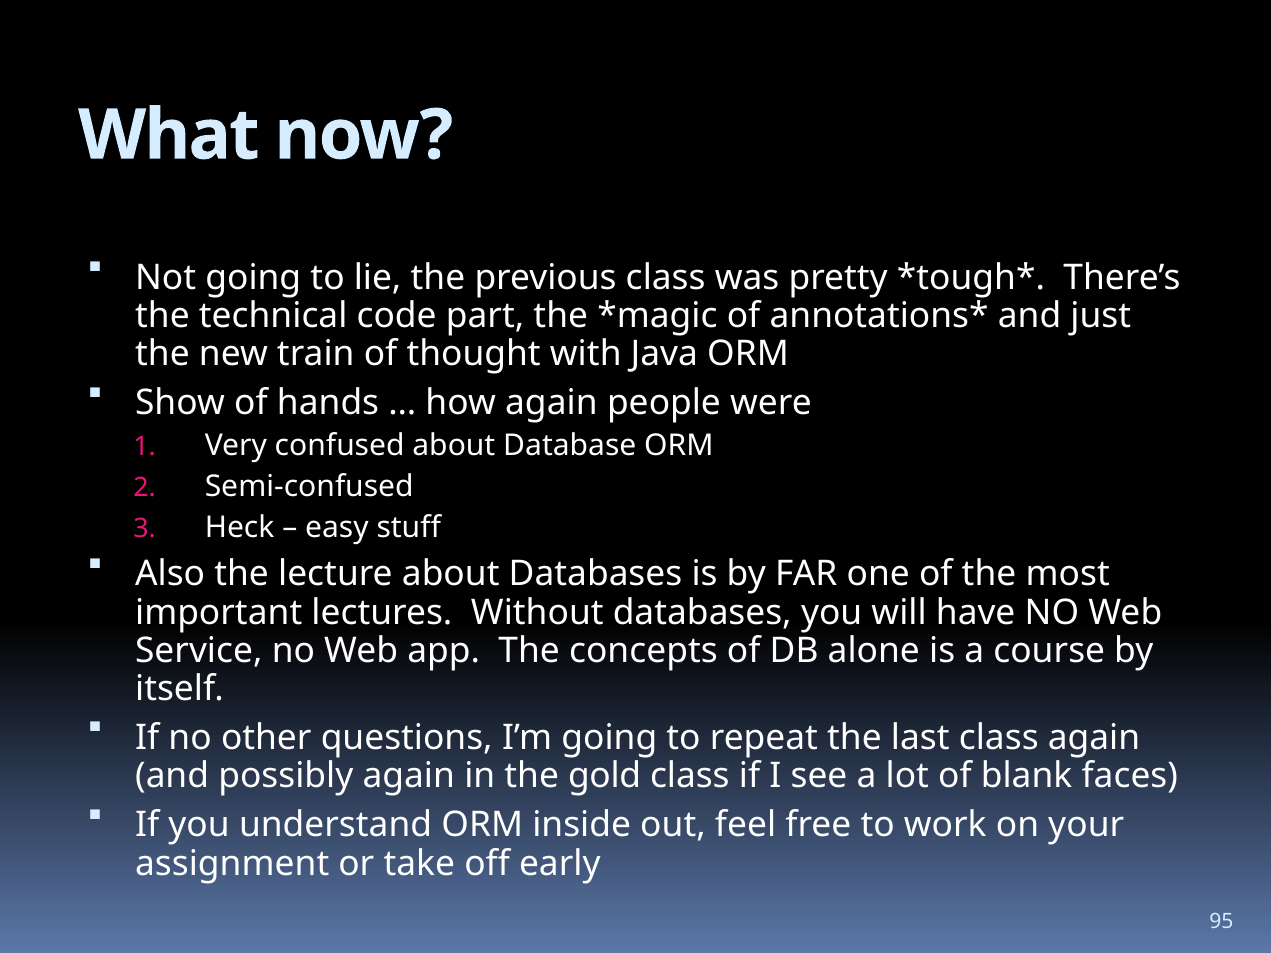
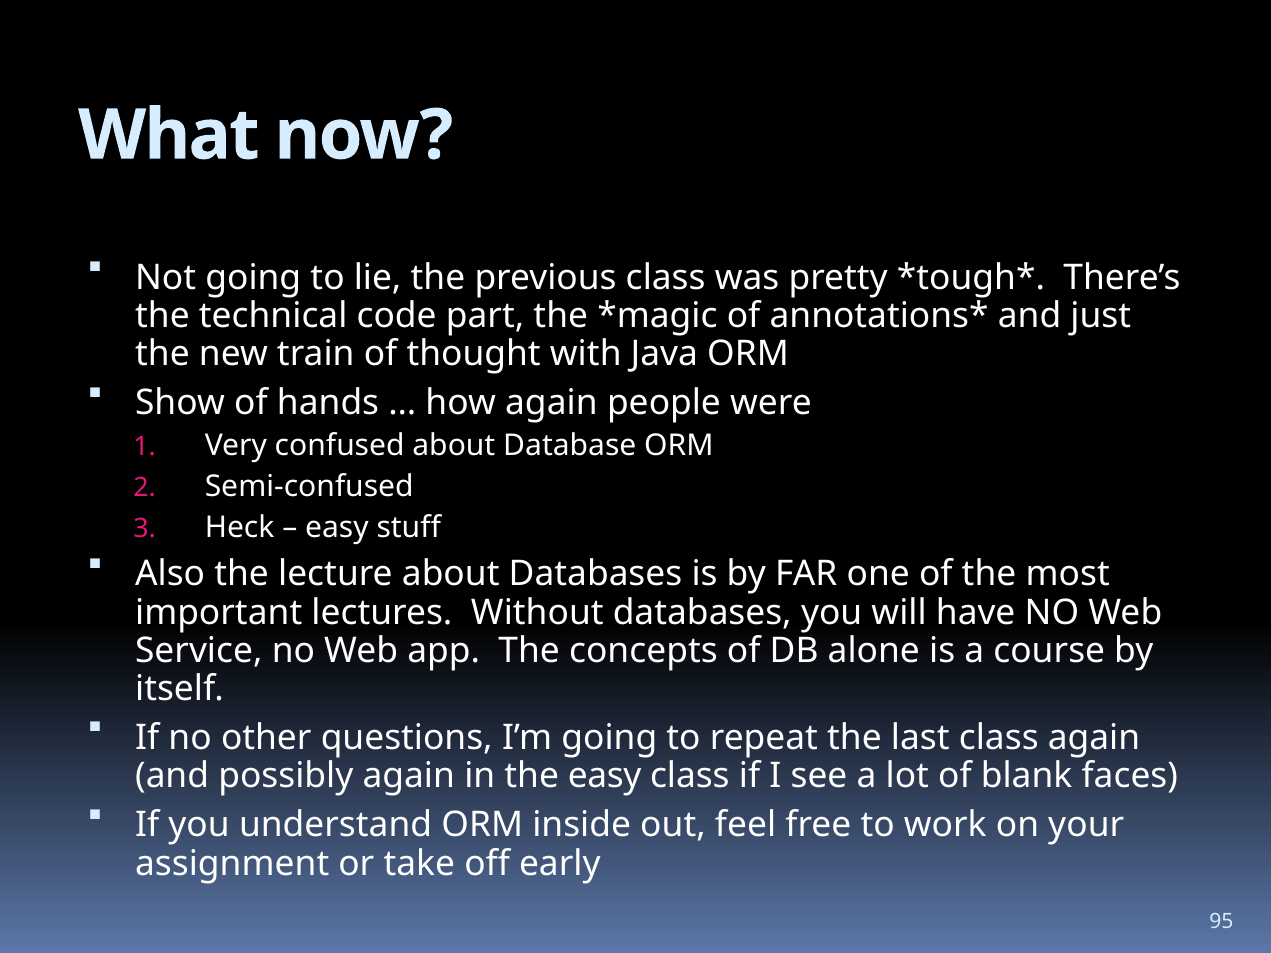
the gold: gold -> easy (605, 776)
